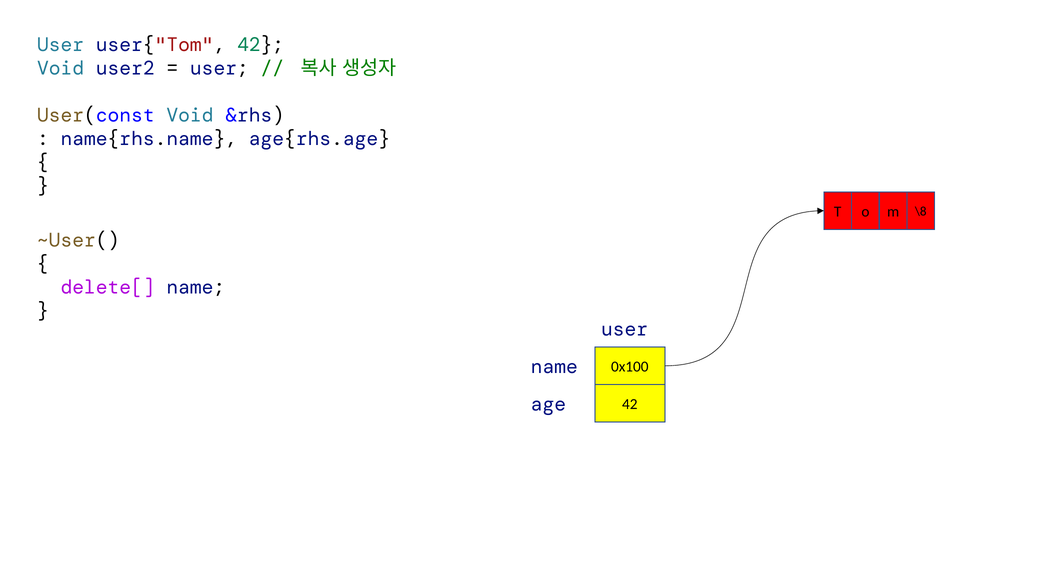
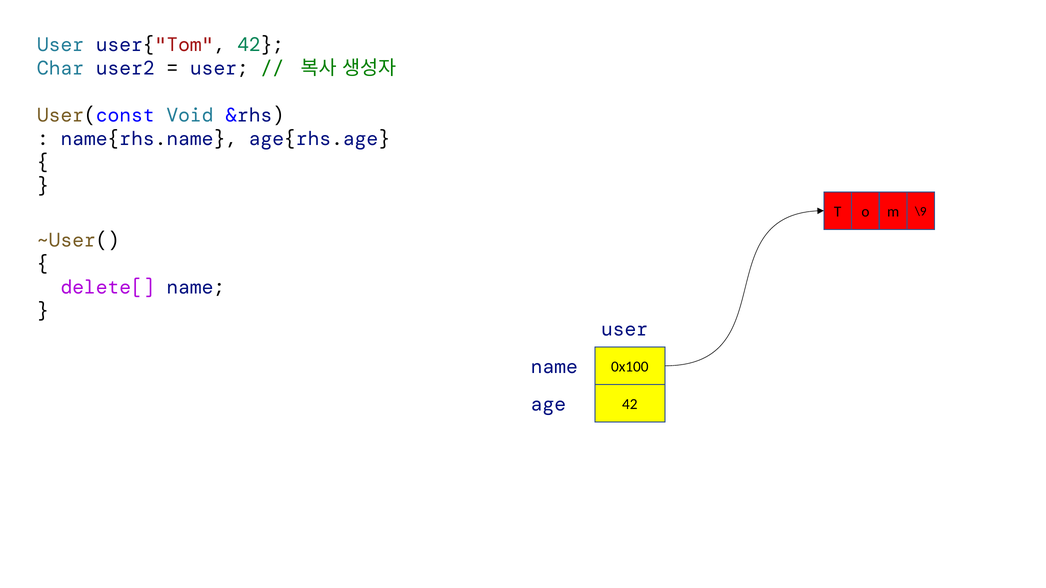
Void: Void -> Char (61, 68)
\8: \8 -> \9 (921, 212)
